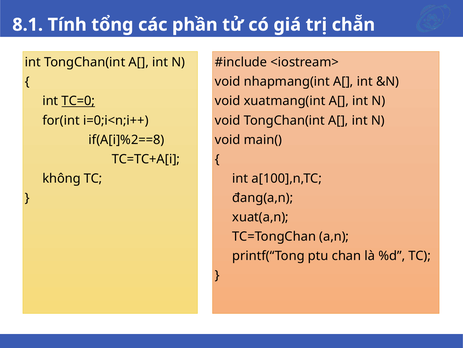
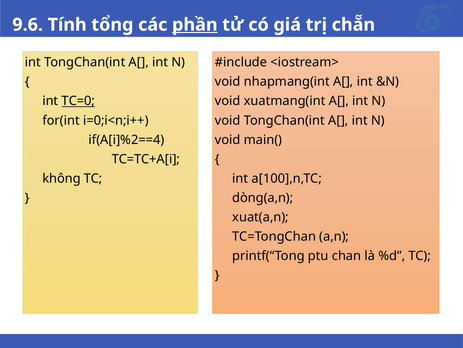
8.1: 8.1 -> 9.6 (28, 25)
phần underline: none -> present (195, 25)
if(A[i]%2==8: if(A[i]%2==8 -> if(A[i]%2==4 (126, 139)
đang(a,n: đang(a,n -> dòng(a,n (263, 197)
